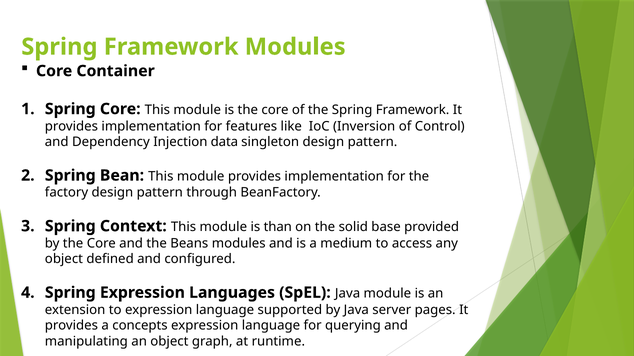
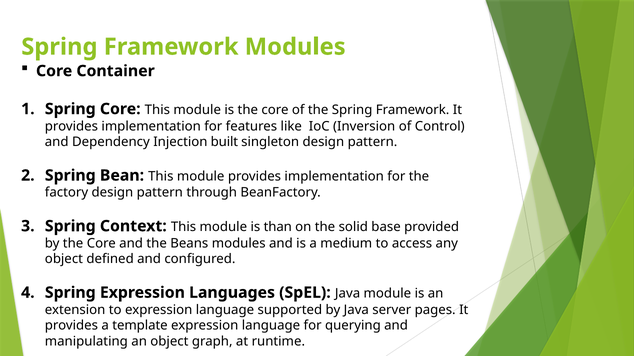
data: data -> built (224, 142)
concepts: concepts -> template (140, 326)
